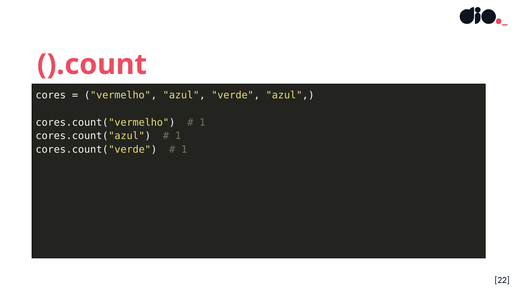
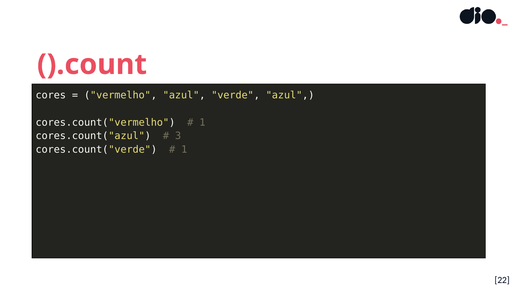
1: 1 -> 3 (178, 136)
